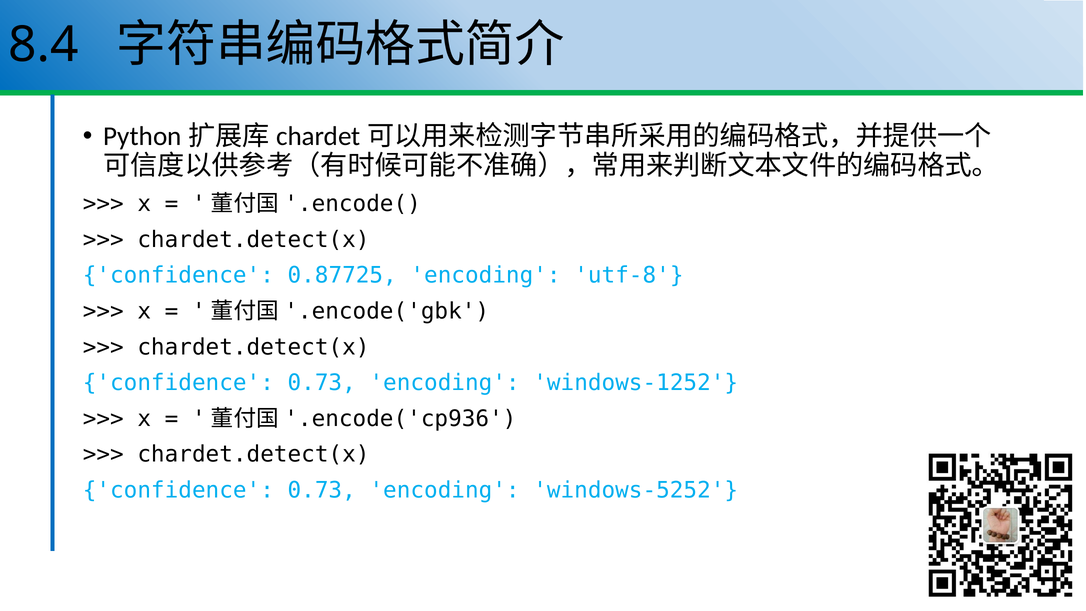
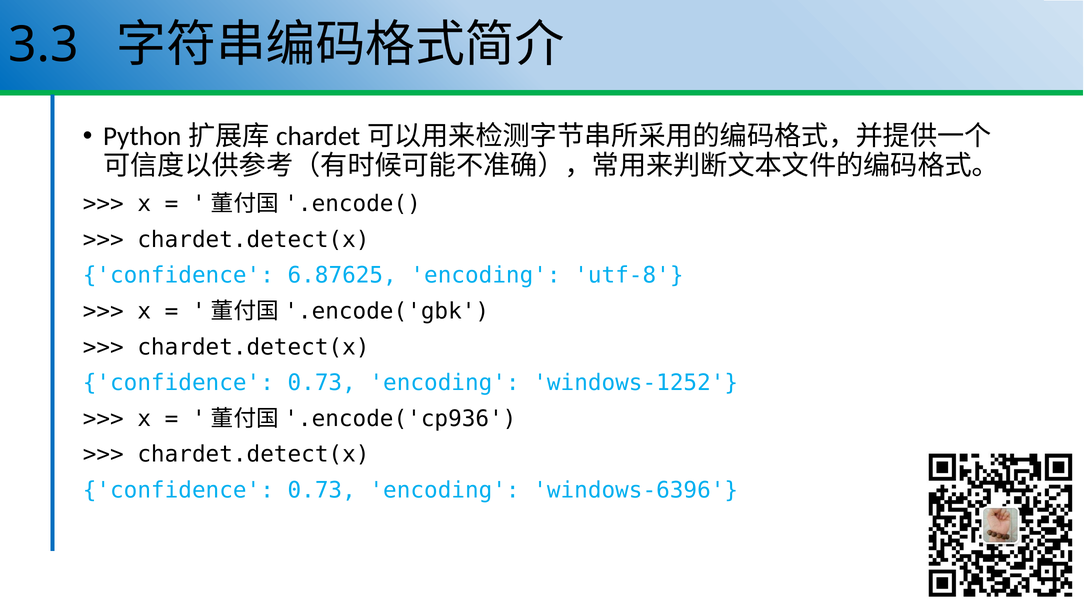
8.4: 8.4 -> 3.3 (43, 45)
0.87725: 0.87725 -> 6.87625 (342, 275)
windows-5252: windows-5252 -> windows-6396 (636, 490)
